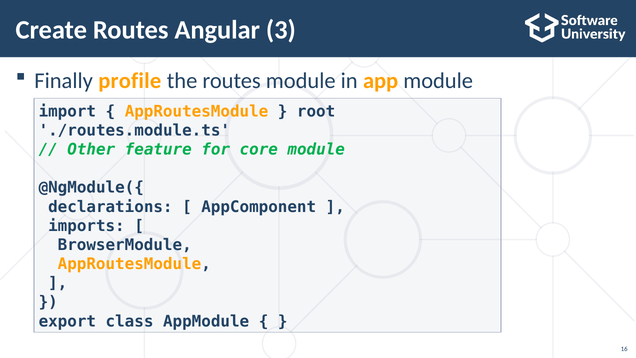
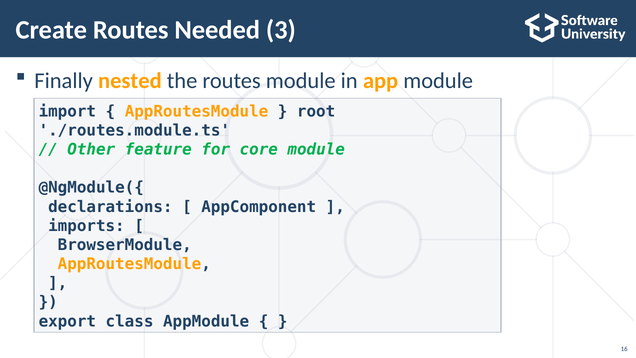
Angular: Angular -> Needed (217, 30)
profile: profile -> nested (130, 81)
